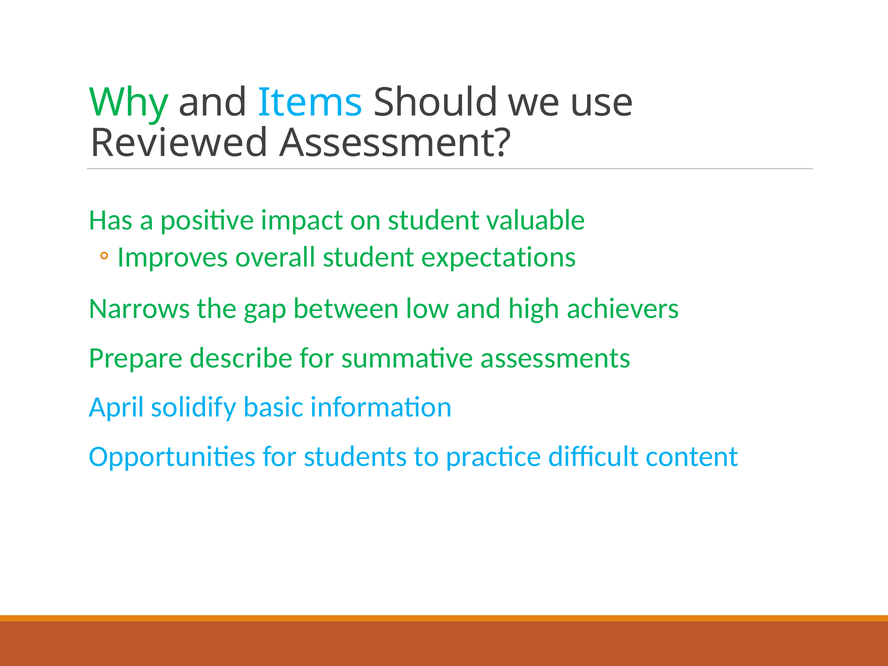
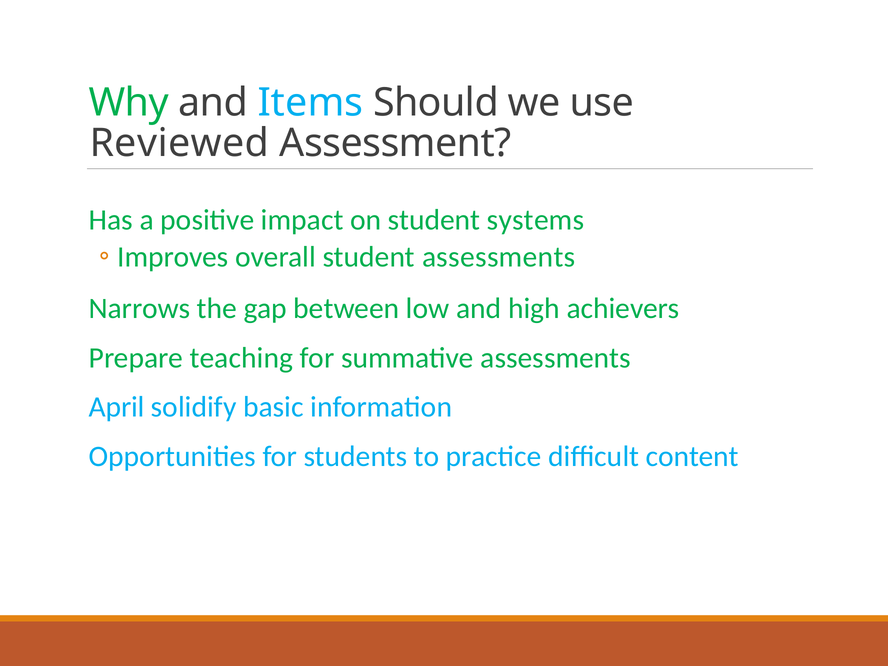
valuable: valuable -> systems (536, 220)
student expectations: expectations -> assessments (499, 257)
describe: describe -> teaching (241, 358)
